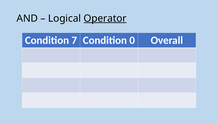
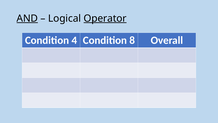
AND underline: none -> present (27, 18)
7: 7 -> 4 (74, 40)
0: 0 -> 8 (132, 40)
